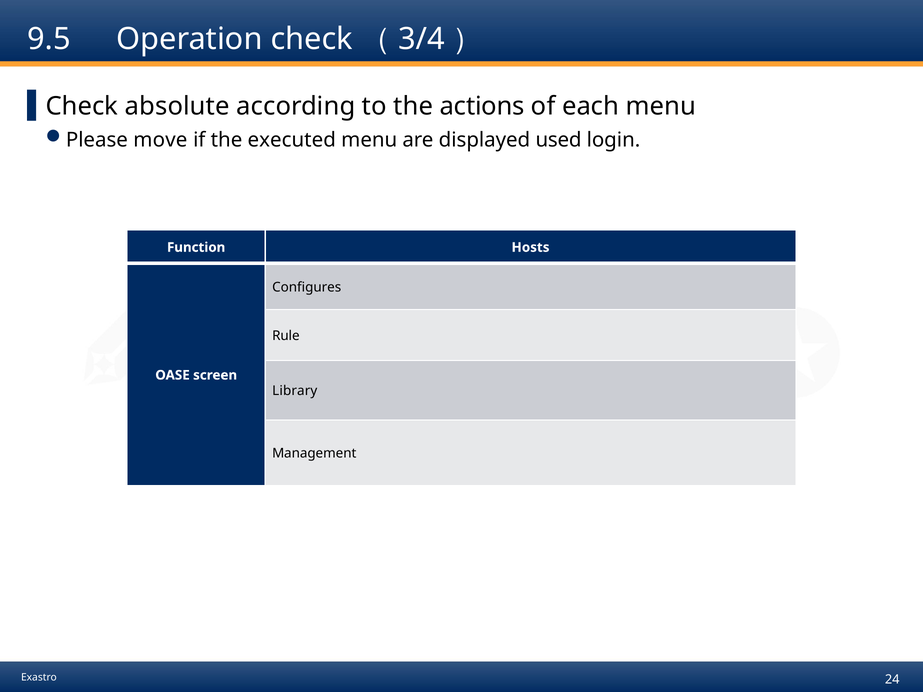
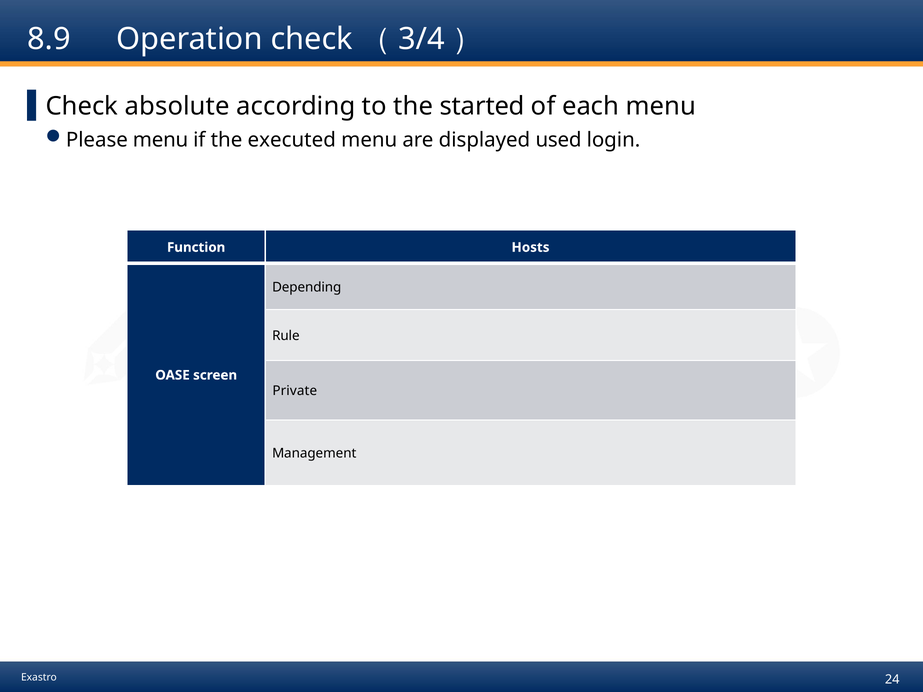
9.5: 9.5 -> 8.9 (49, 39)
actions: actions -> started (482, 106)
Please move: move -> menu (161, 140)
Configures: Configures -> Depending (307, 287)
Library: Library -> Private (295, 391)
